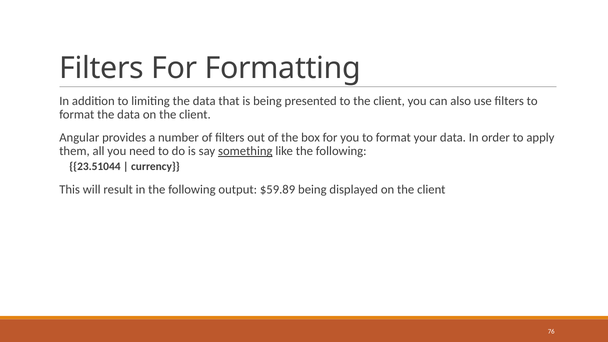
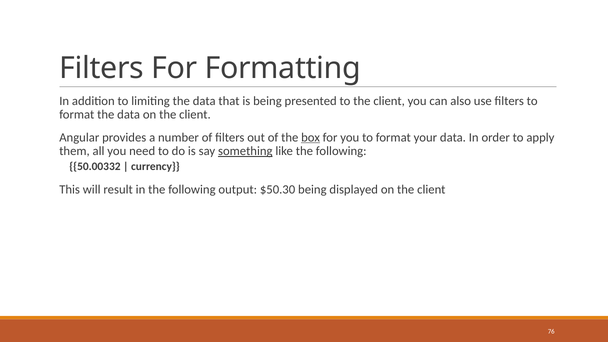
box underline: none -> present (311, 137)
23.51044: 23.51044 -> 50.00332 (95, 167)
$59.89: $59.89 -> $50.30 (278, 190)
